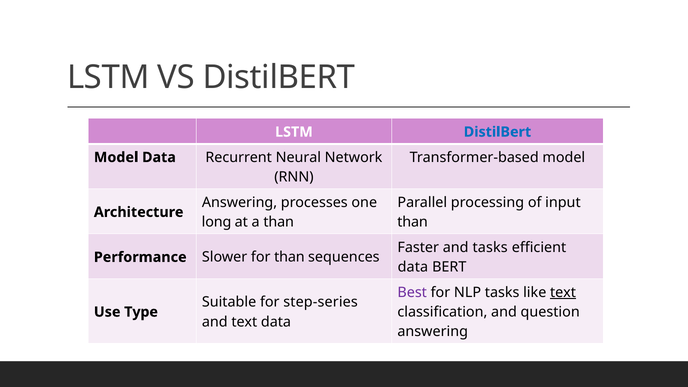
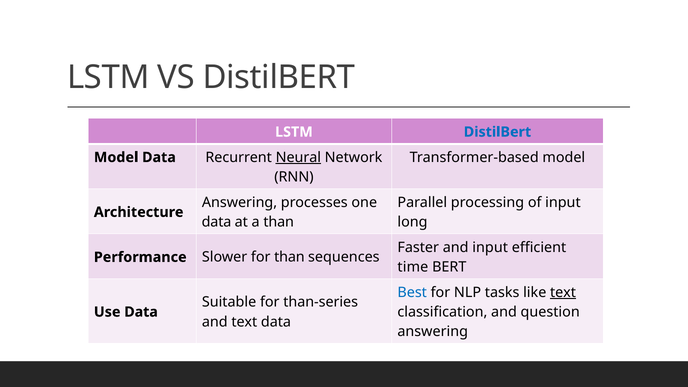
Neural underline: none -> present (298, 157)
long: long -> data (217, 222)
than: than -> long (413, 222)
and tasks: tasks -> input (490, 247)
data: data -> time (413, 267)
Best colour: purple -> blue (412, 292)
step-series: step-series -> than-series (321, 302)
Use Type: Type -> Data (141, 312)
